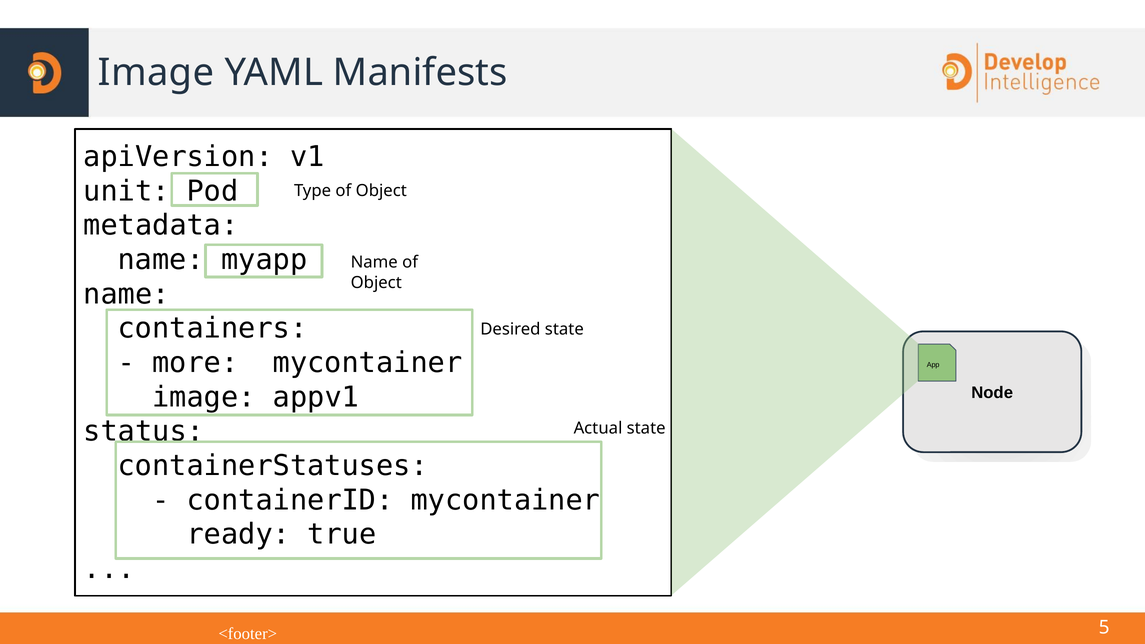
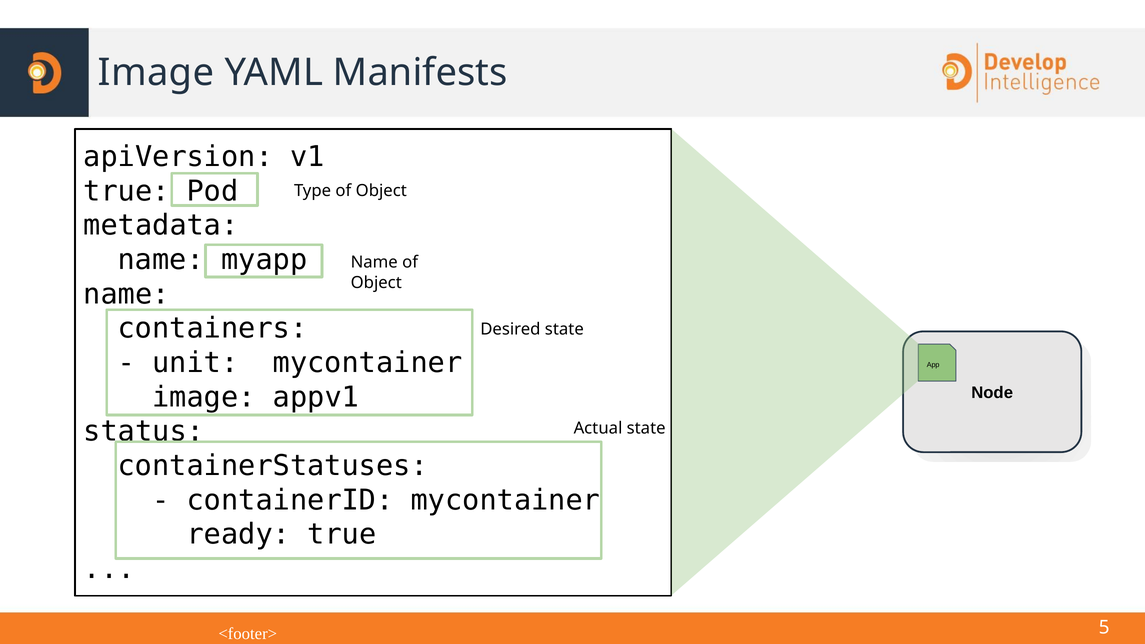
unit: unit -> true (126, 191)
more: more -> unit (195, 363)
